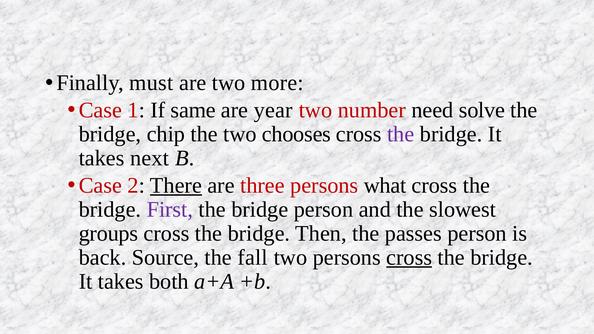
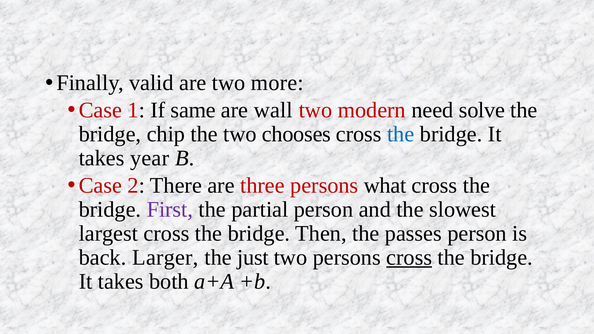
must: must -> valid (151, 83)
year: year -> wall (273, 110)
number: number -> modern (372, 110)
the colour: purple -> blue (401, 134)
next: next -> year (150, 158)
There underline: present -> none (176, 185)
bridge: bridge -> partial (260, 209)
groups: groups -> largest (108, 234)
Source: Source -> Larger (165, 258)
fall: fall -> just (253, 258)
